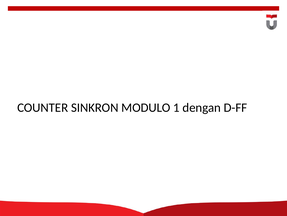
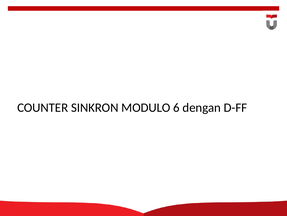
1: 1 -> 6 (176, 107)
